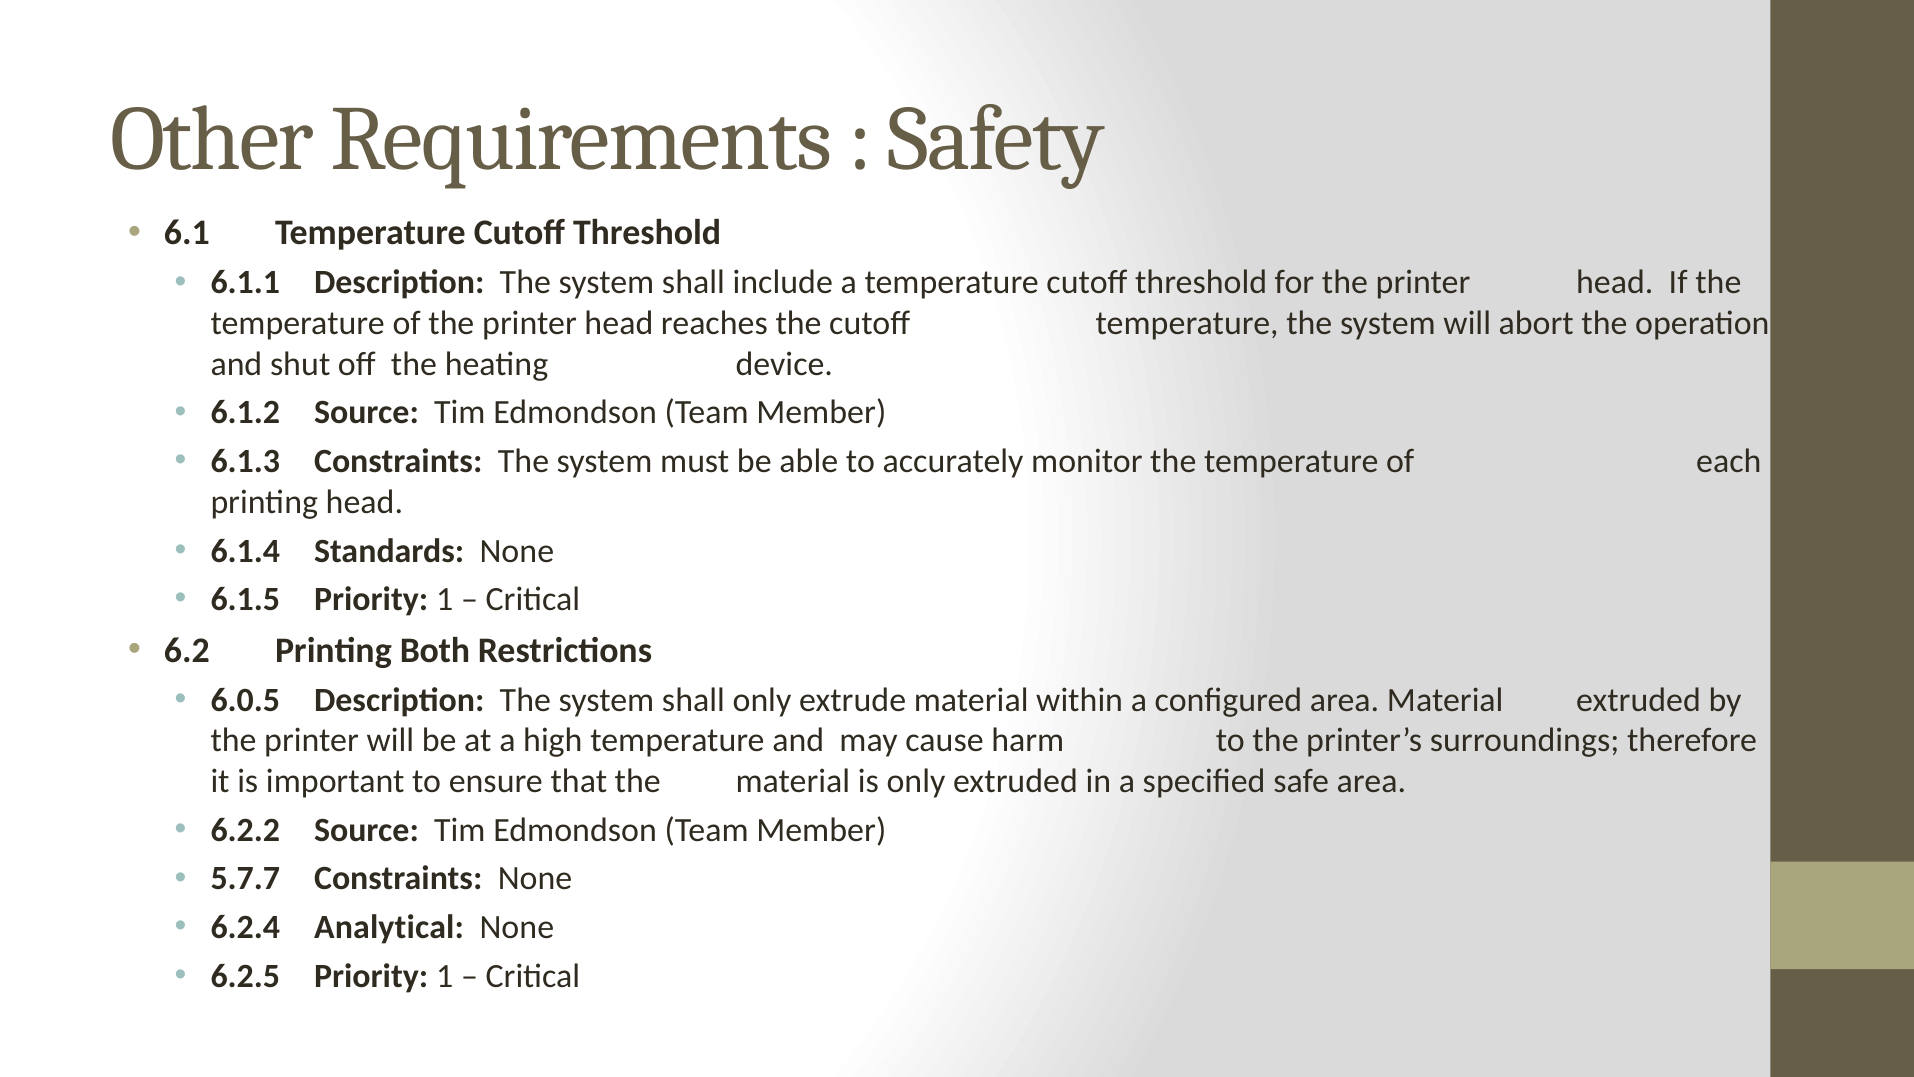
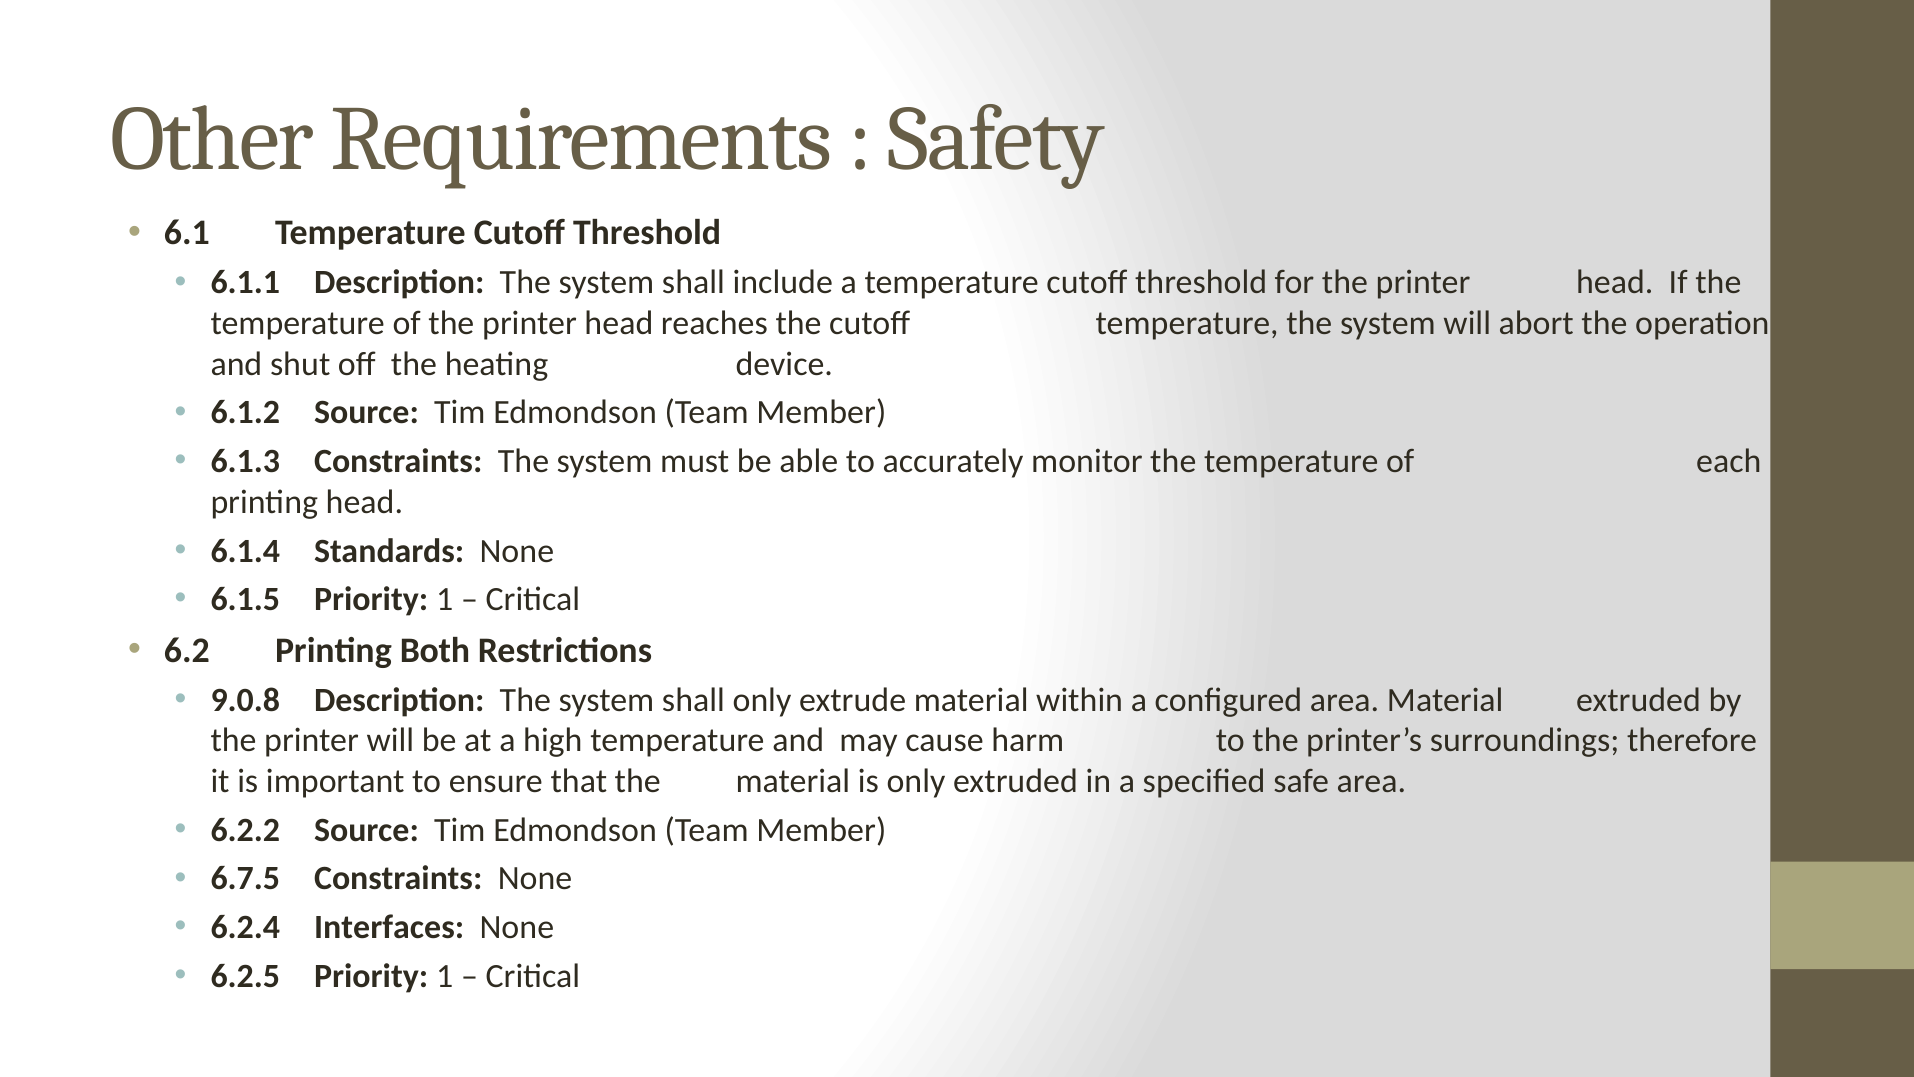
6.0.5: 6.0.5 -> 9.0.8 (245, 700)
5.7.7: 5.7.7 -> 6.7.5 (245, 878)
Analytical: Analytical -> Interfaces (389, 927)
